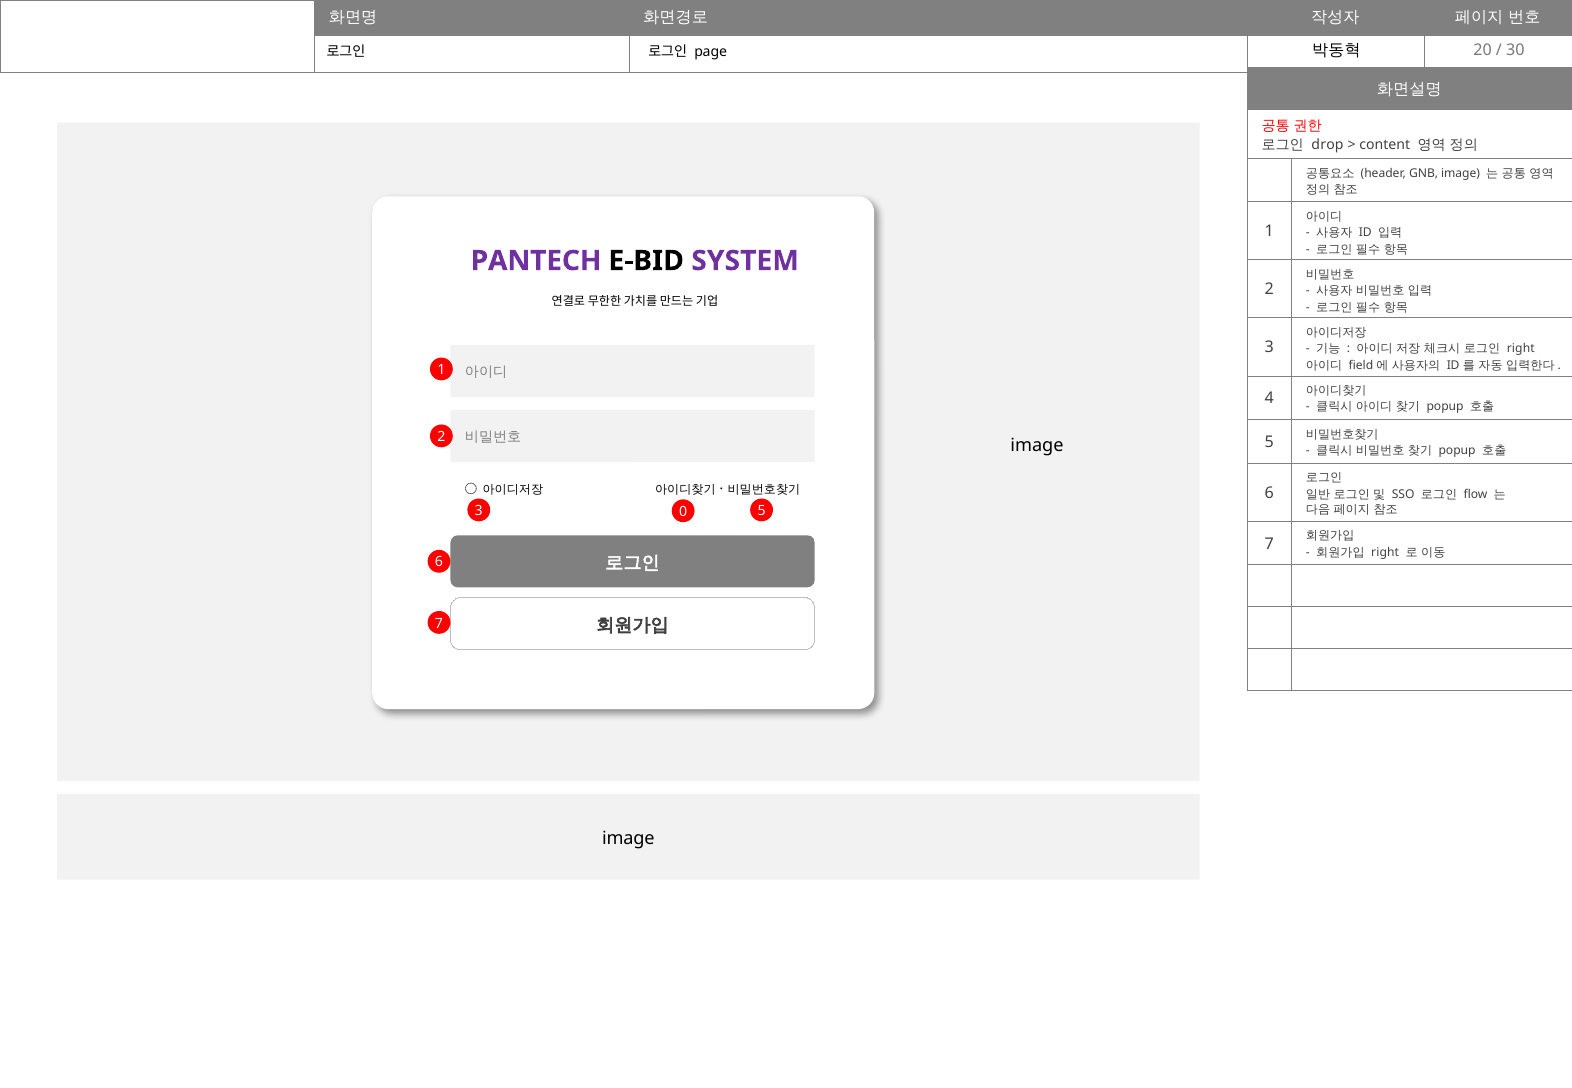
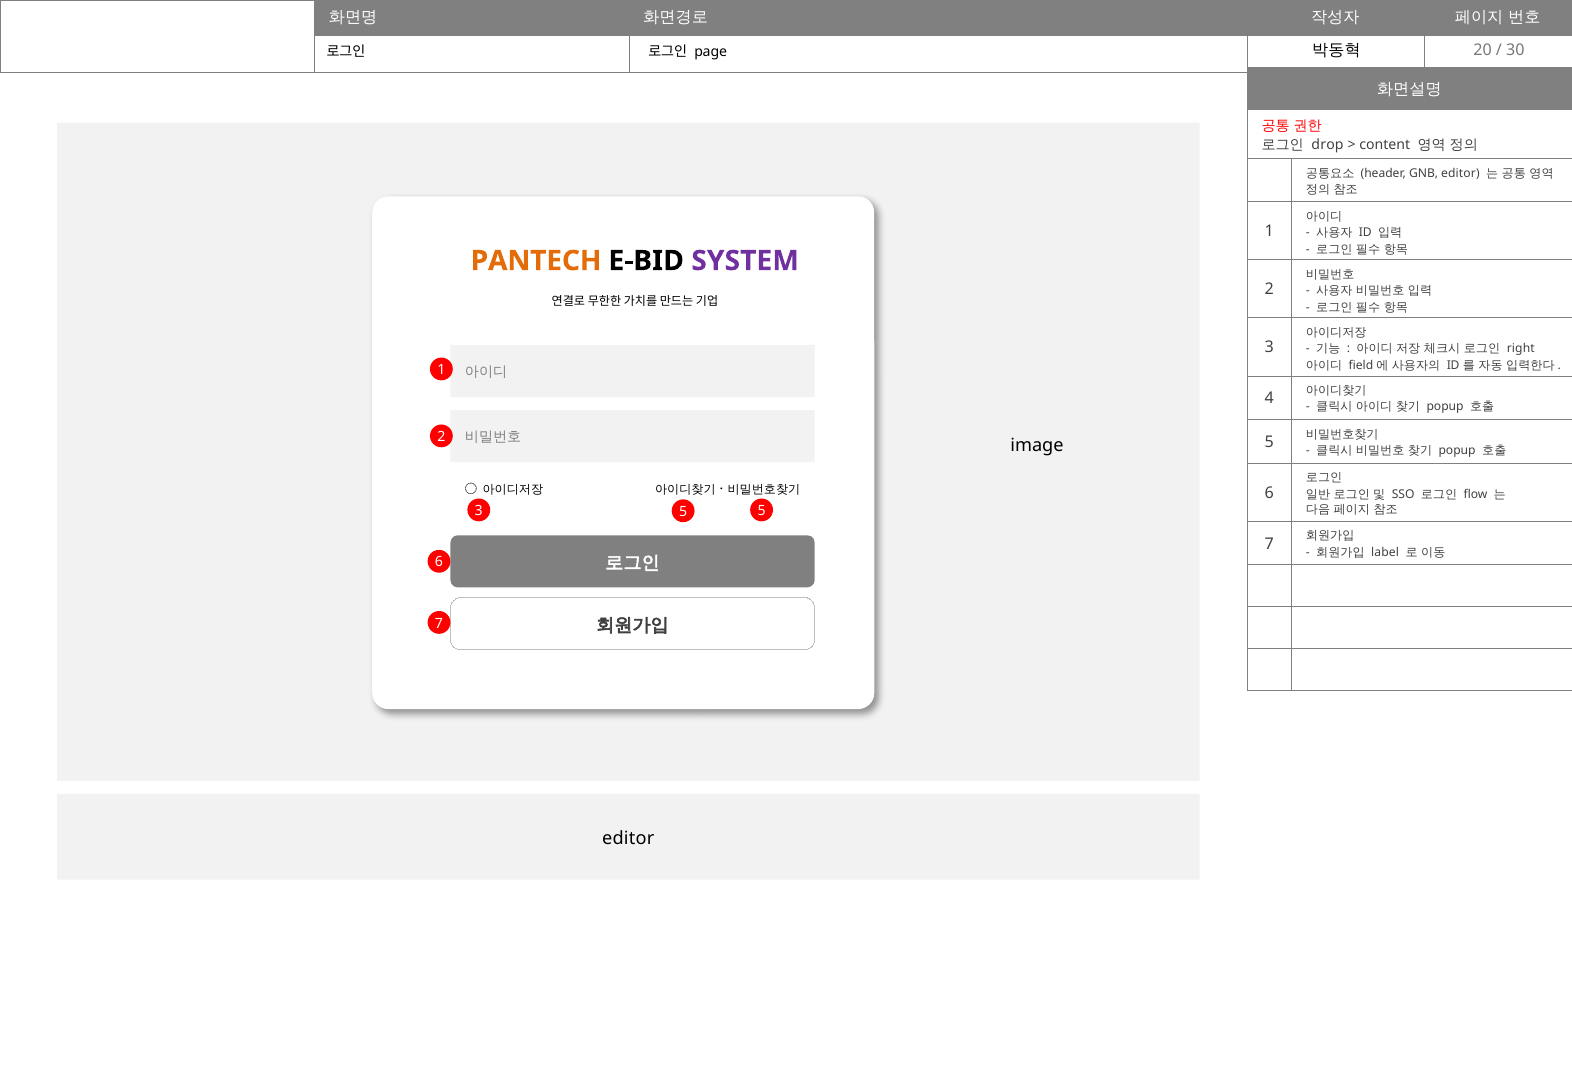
GNB image: image -> editor (1460, 174)
PANTECH colour: purple -> orange (536, 261)
3 0: 0 -> 5 (683, 512)
right: right -> label (1385, 552)
image: image -> editor (628, 838)
